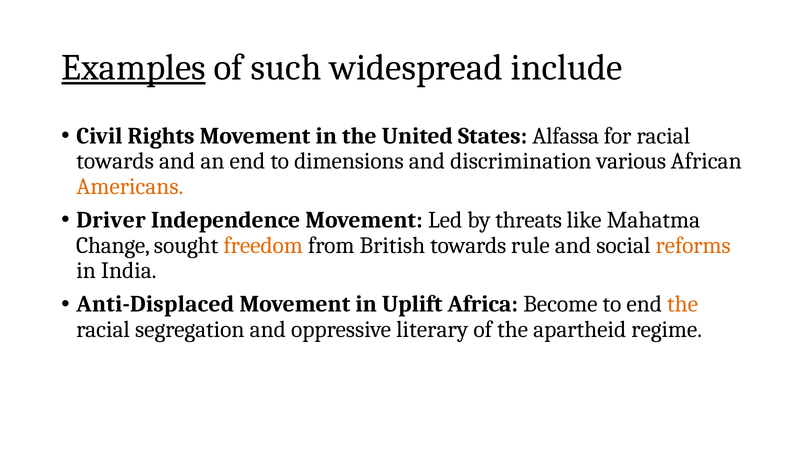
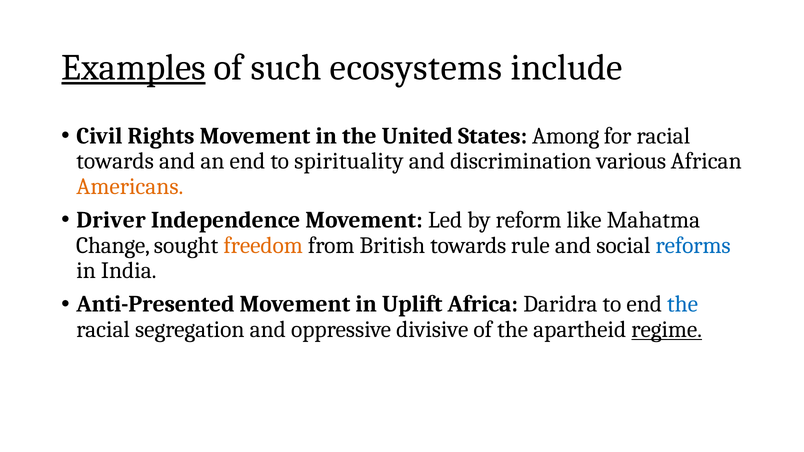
widespread: widespread -> ecosystems (416, 68)
Alfassa: Alfassa -> Among (566, 136)
dimensions: dimensions -> spirituality (349, 161)
threats: threats -> reform (529, 220)
reforms colour: orange -> blue (693, 245)
Anti-Displaced: Anti-Displaced -> Anti-Presented (155, 304)
Become: Become -> Daridra (560, 304)
the colour: orange -> blue (683, 304)
literary: literary -> divisive (432, 330)
regime underline: none -> present (667, 330)
